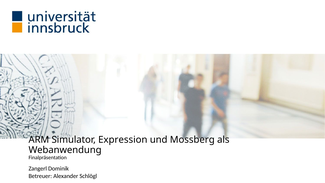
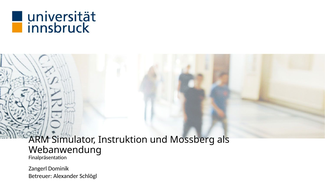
Expression: Expression -> Instruktion (123, 140)
